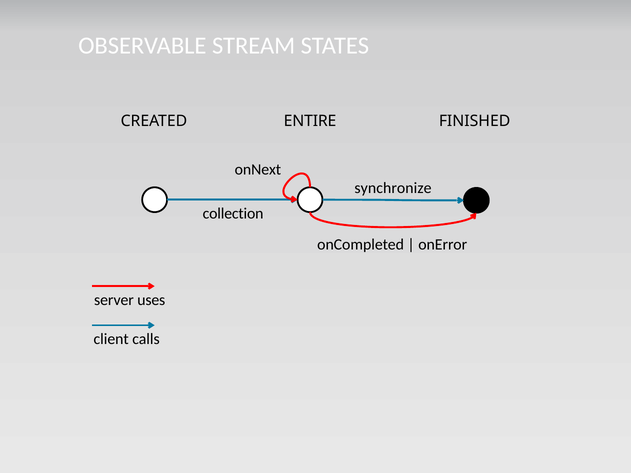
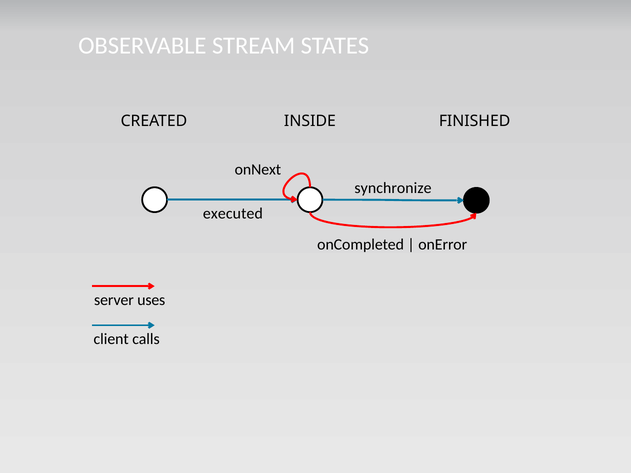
ENTIRE: ENTIRE -> INSIDE (310, 121)
collection: collection -> executed (233, 214)
